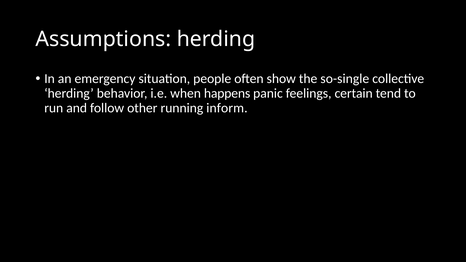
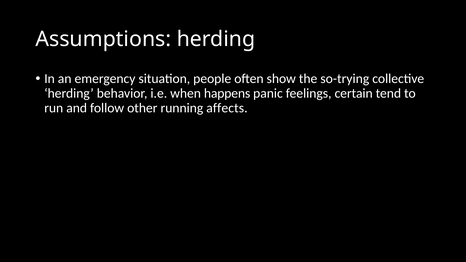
so-single: so-single -> so-trying (345, 79)
inform: inform -> affects (227, 108)
